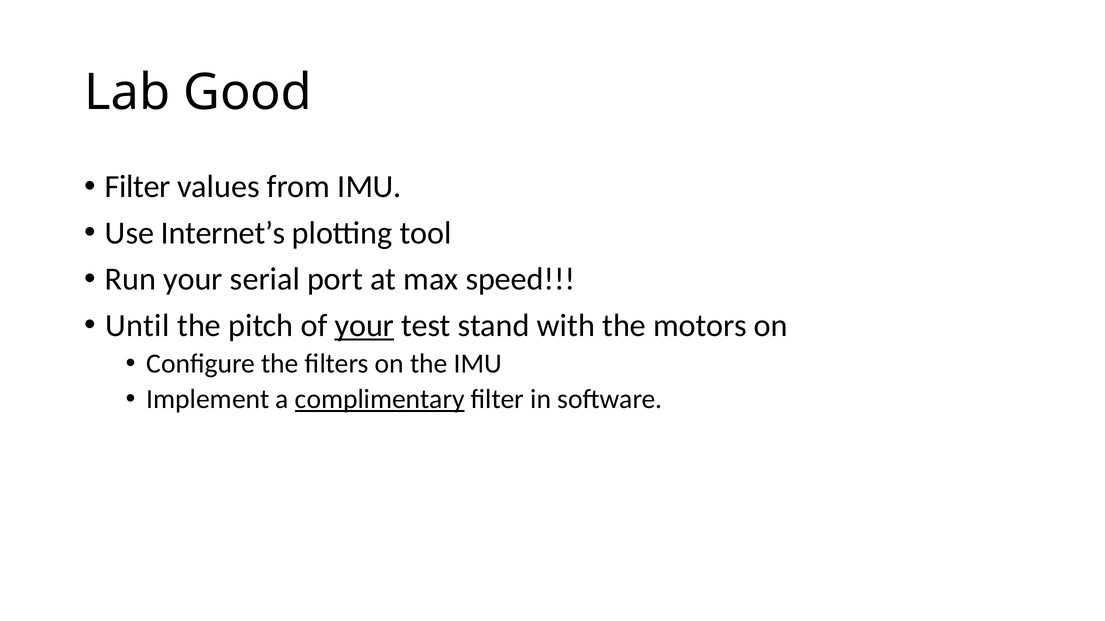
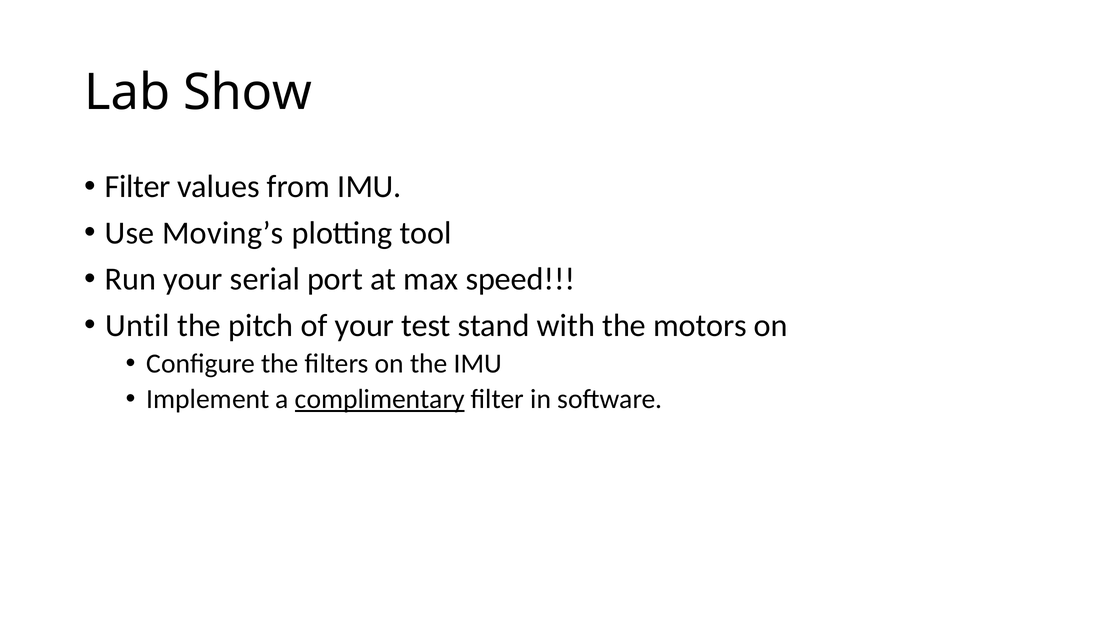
Good: Good -> Show (248, 93)
Internet’s: Internet’s -> Moving’s (223, 233)
your underline: present -> none (364, 326)
